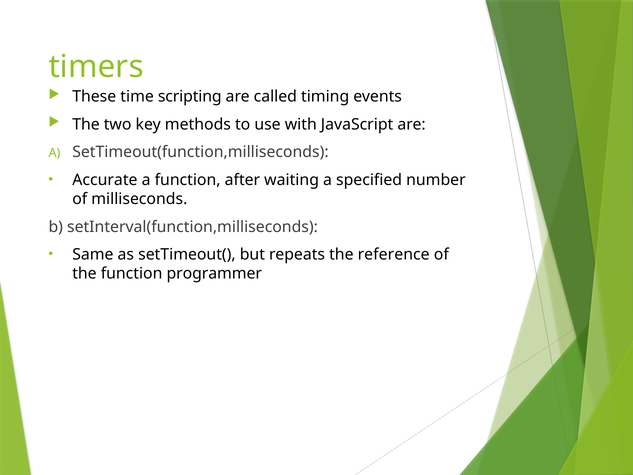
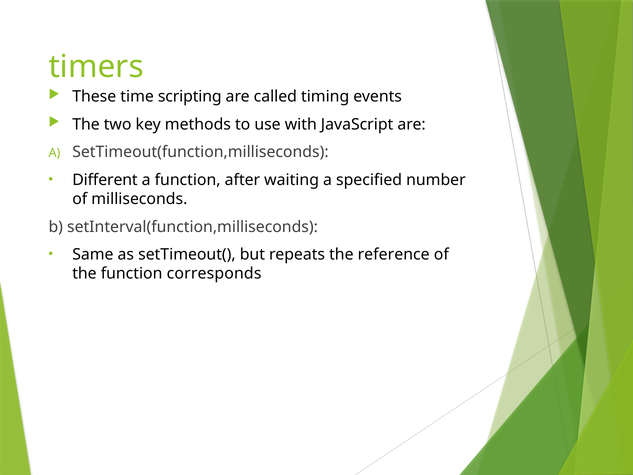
Accurate: Accurate -> Different (105, 180)
programmer: programmer -> corresponds (214, 274)
